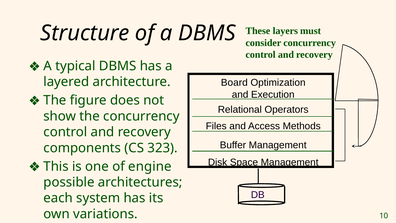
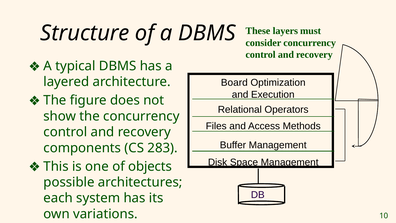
323: 323 -> 283 (163, 148)
engine: engine -> objects (150, 166)
